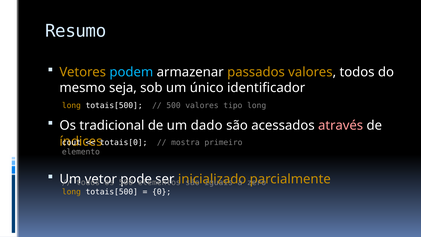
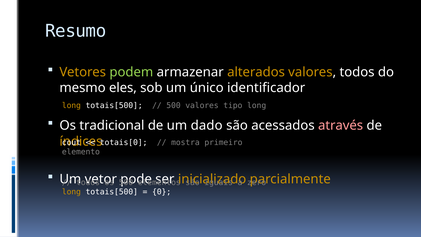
podem colour: light blue -> light green (131, 72)
passados: passados -> alterados (256, 72)
seja: seja -> eles (123, 88)
